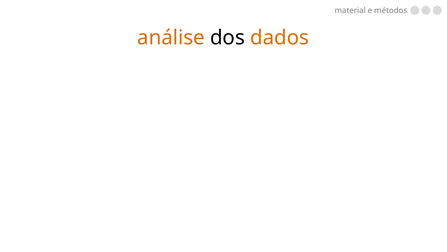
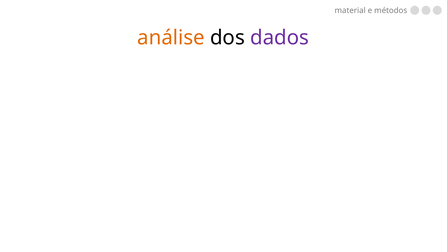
dados colour: orange -> purple (280, 38)
